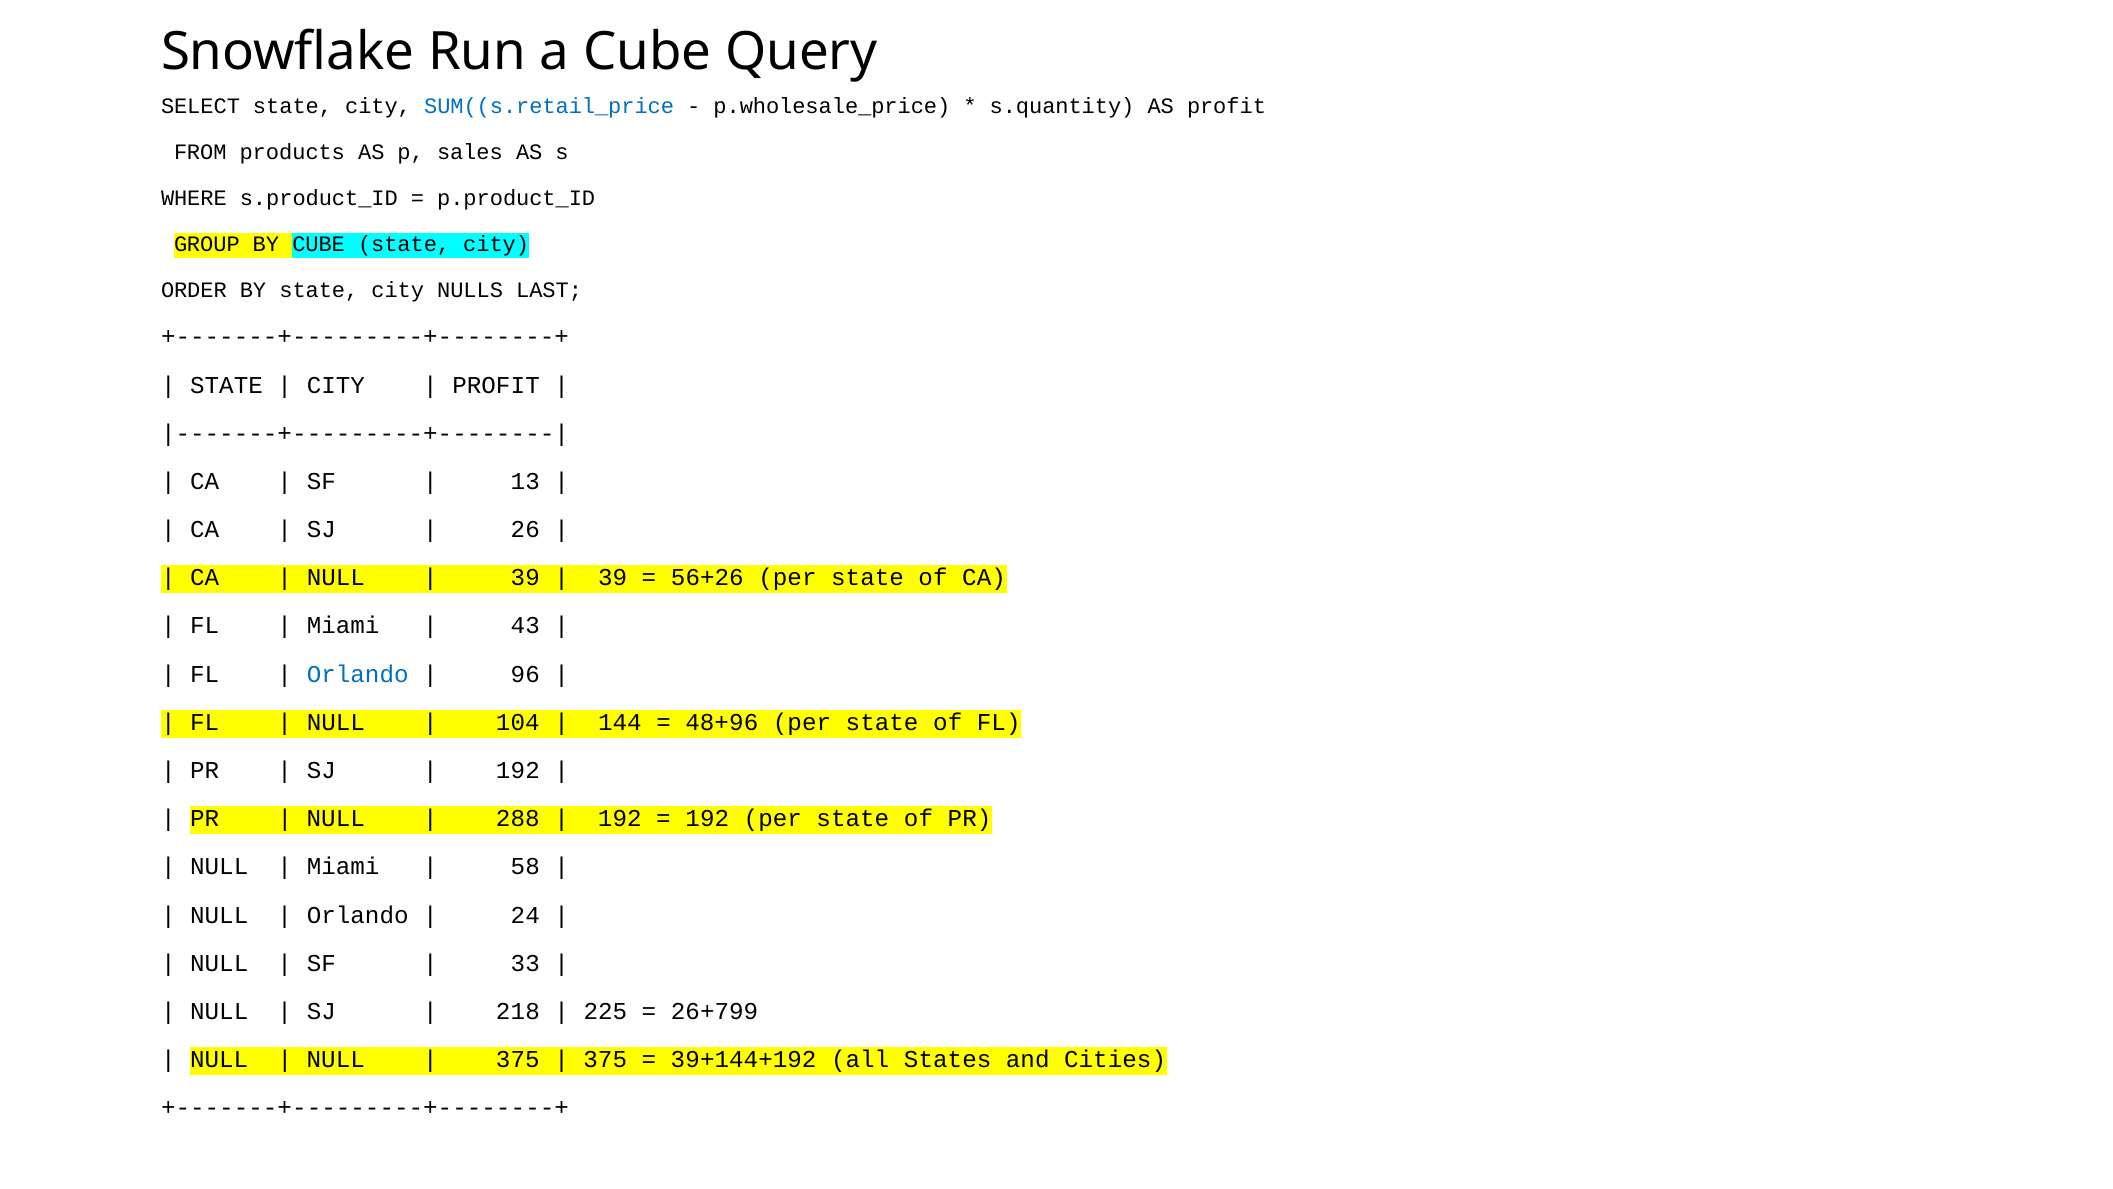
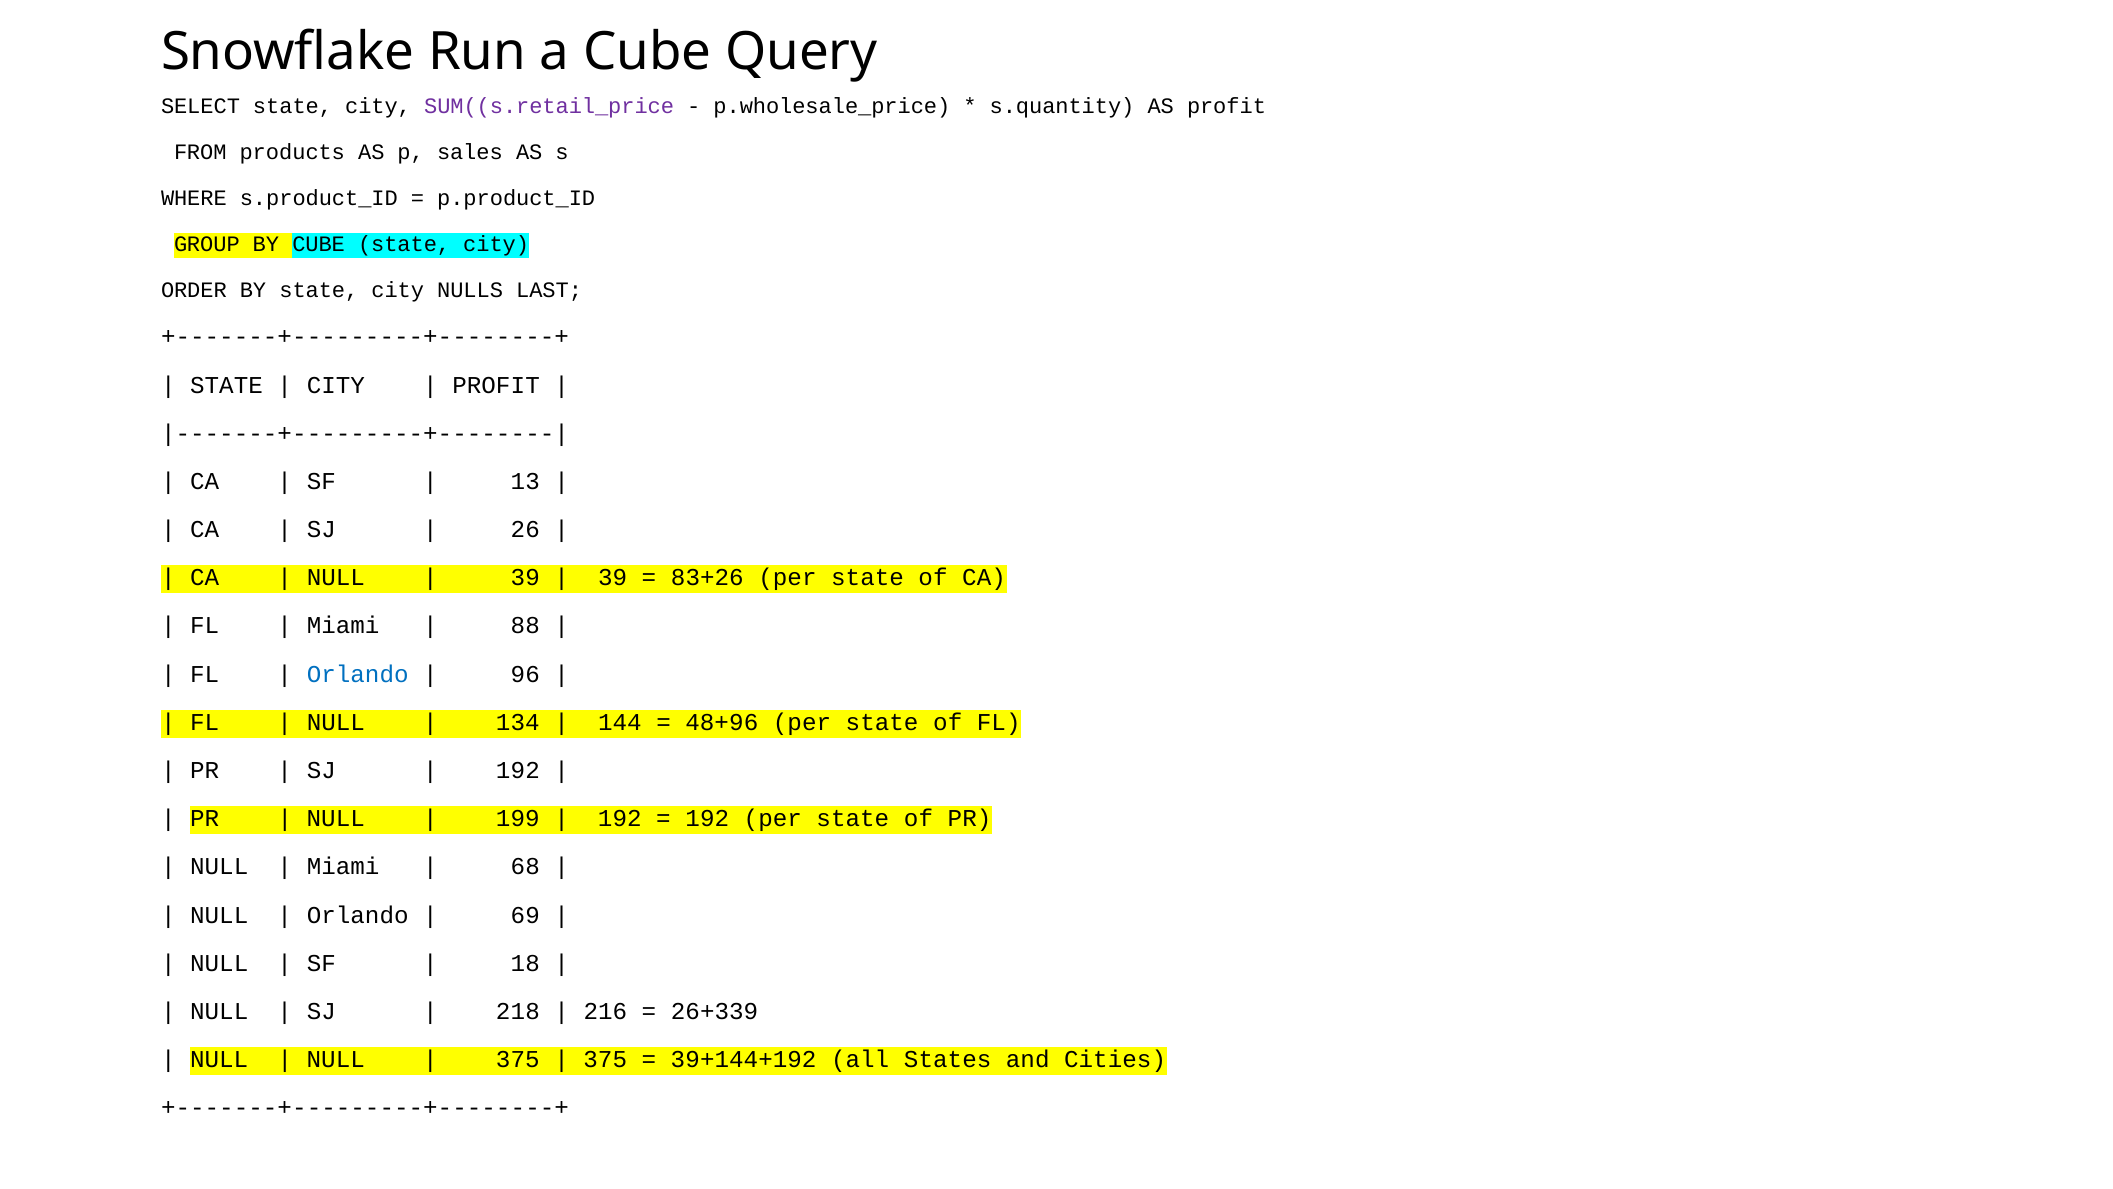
SUM((s.retail_price colour: blue -> purple (549, 106)
56+26: 56+26 -> 83+26 (707, 578)
43: 43 -> 88 (525, 626)
104: 104 -> 134 (518, 722)
288: 288 -> 199 (518, 818)
58: 58 -> 68 (525, 867)
24: 24 -> 69 (525, 915)
33: 33 -> 18 (525, 963)
225: 225 -> 216 (605, 1011)
26+799: 26+799 -> 26+339 (715, 1011)
